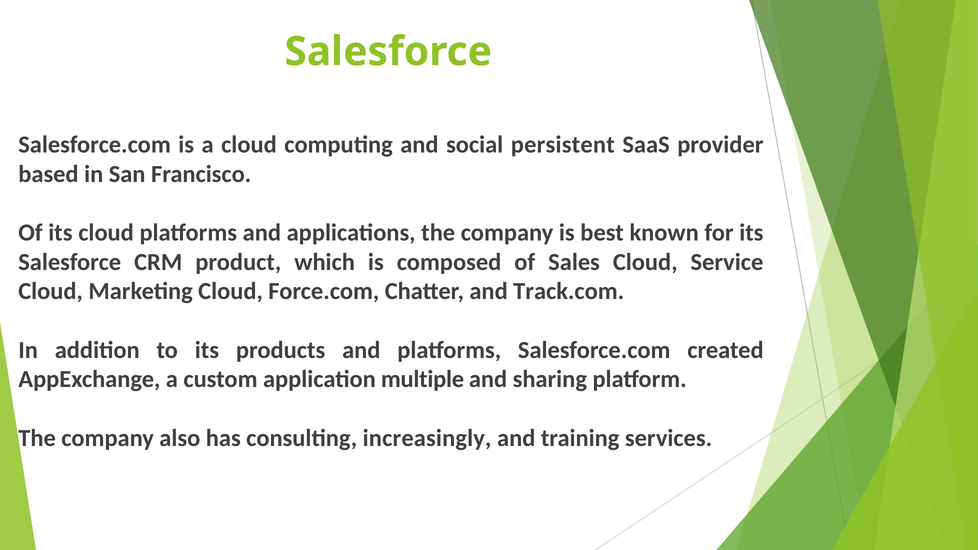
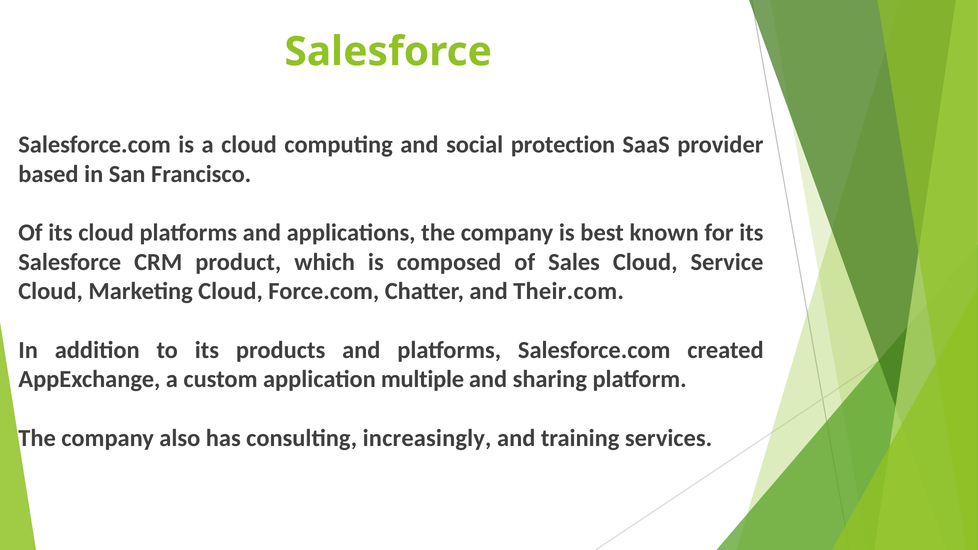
persistent: persistent -> protection (563, 145)
Track.com: Track.com -> Their.com (569, 291)
